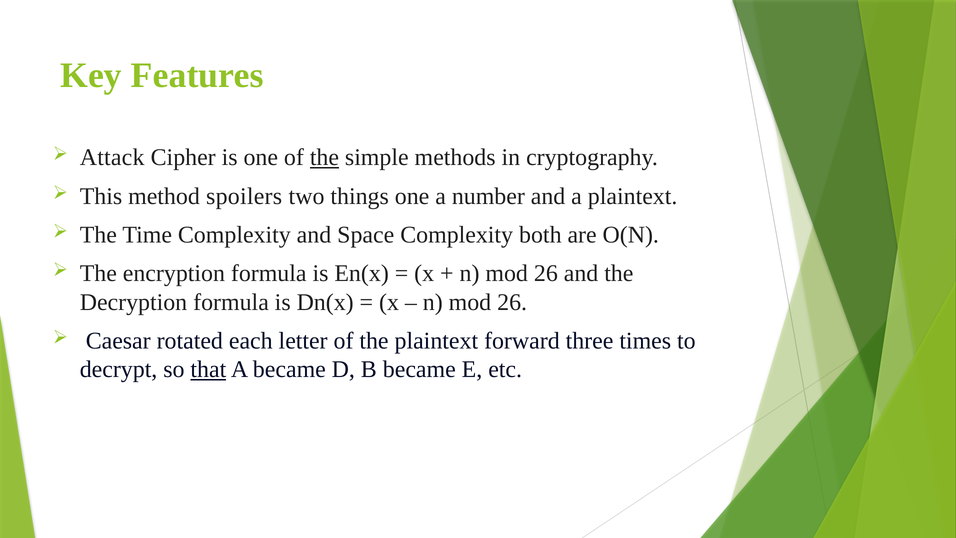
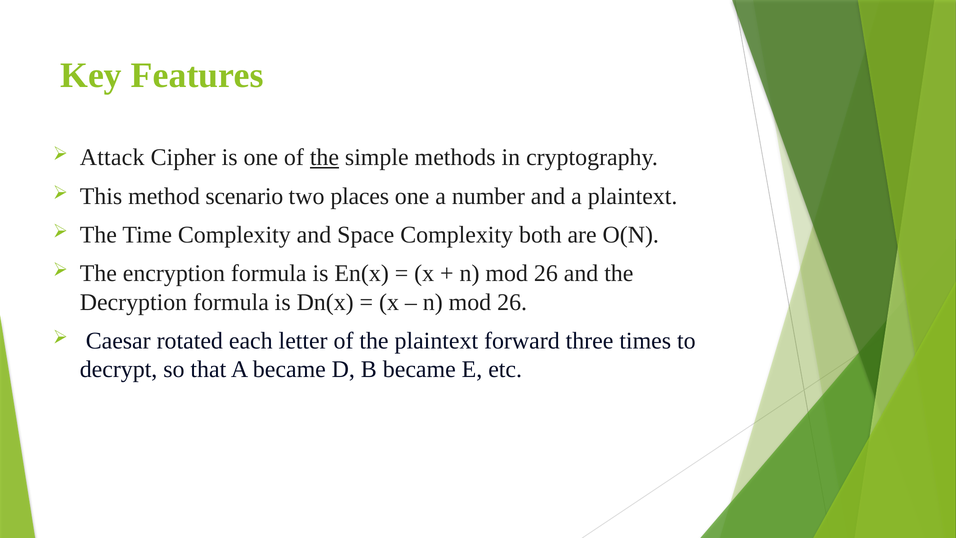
spoilers: spoilers -> scenario (244, 196)
things: things -> places (360, 196)
that underline: present -> none (208, 369)
